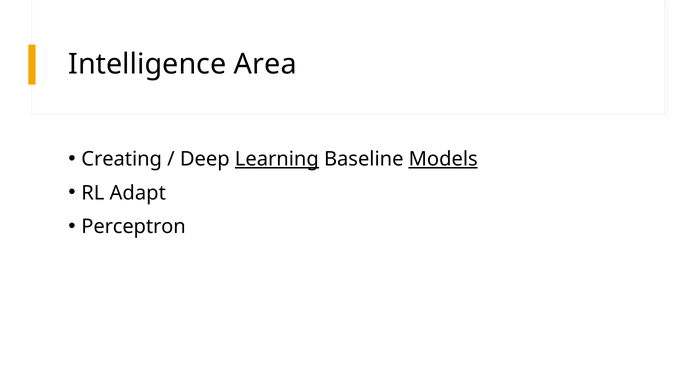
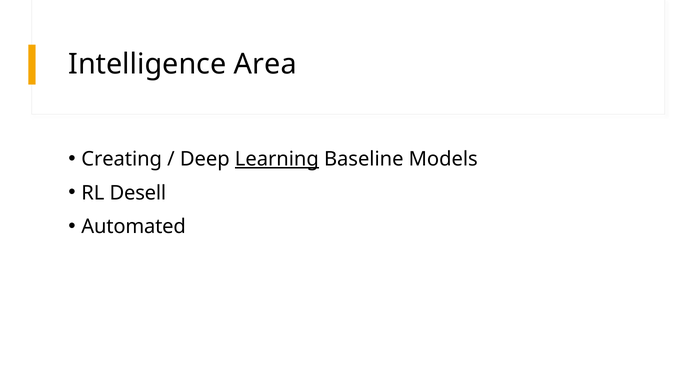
Models underline: present -> none (443, 159)
Adapt: Adapt -> Desell (138, 193)
Perceptron: Perceptron -> Automated (134, 227)
